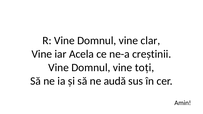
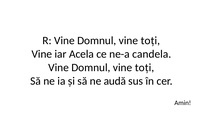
clar: clar -> toți (150, 41)
creștinii: creștinii -> candela (152, 54)
